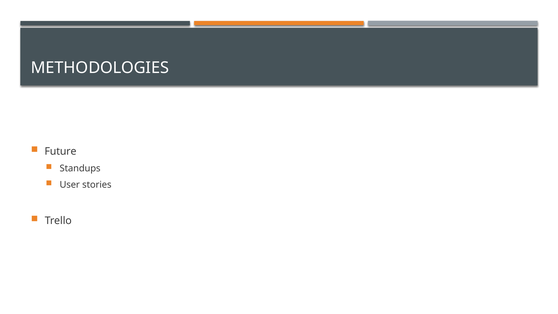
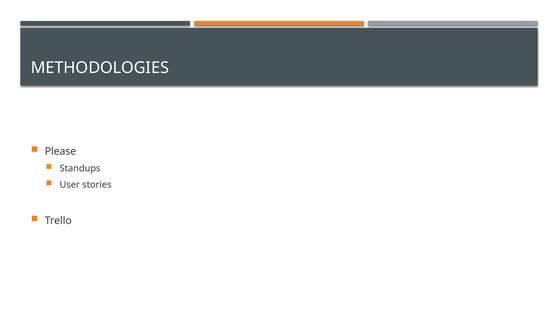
Future: Future -> Please (60, 151)
